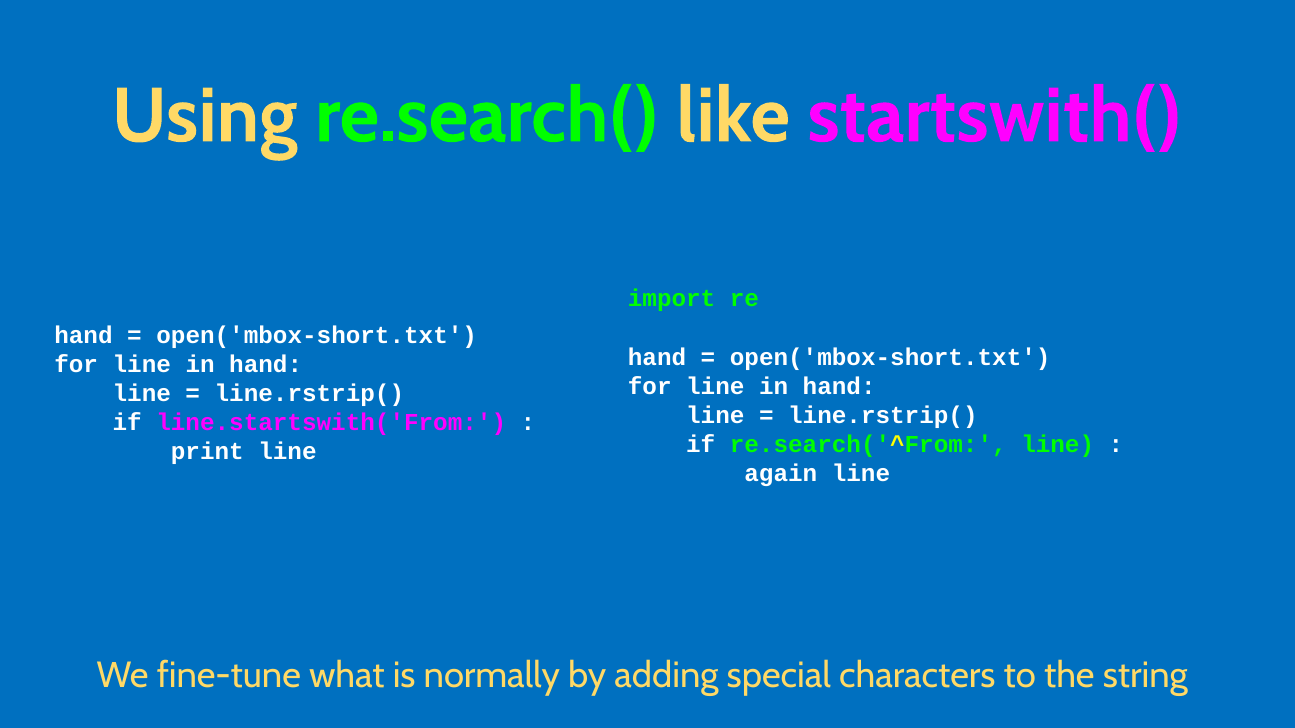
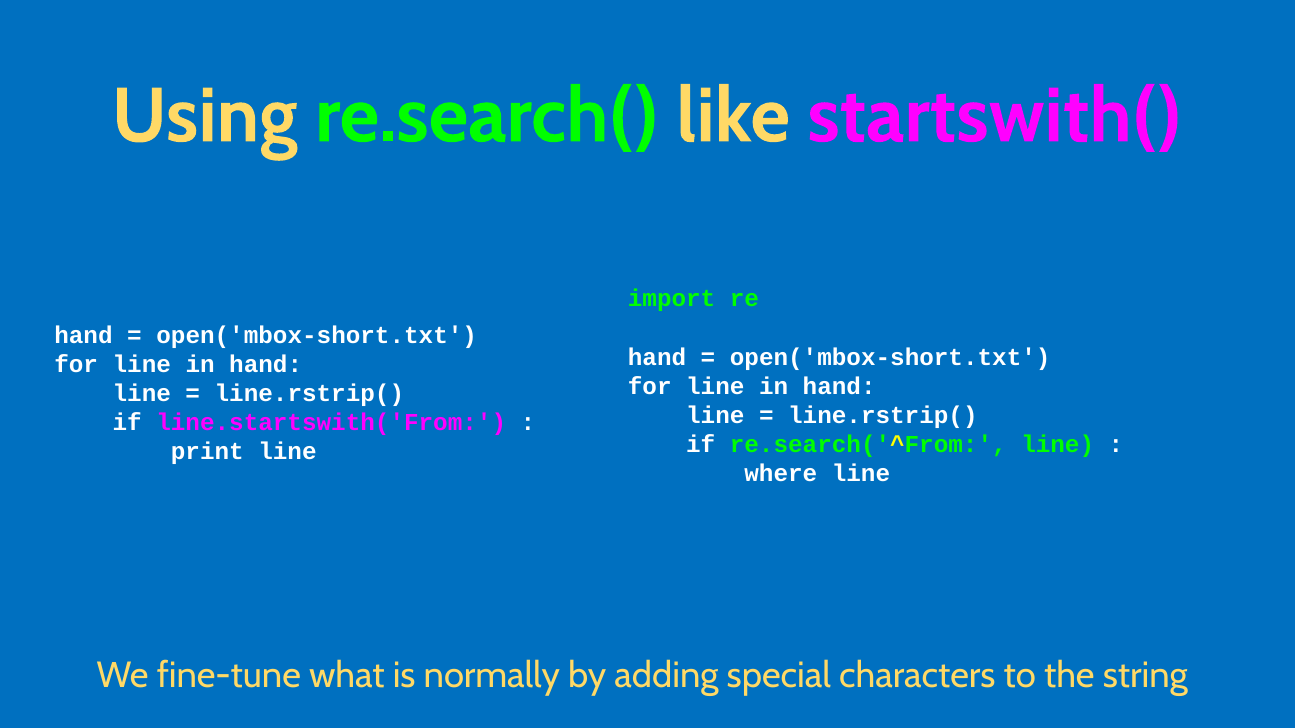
again: again -> where (781, 474)
